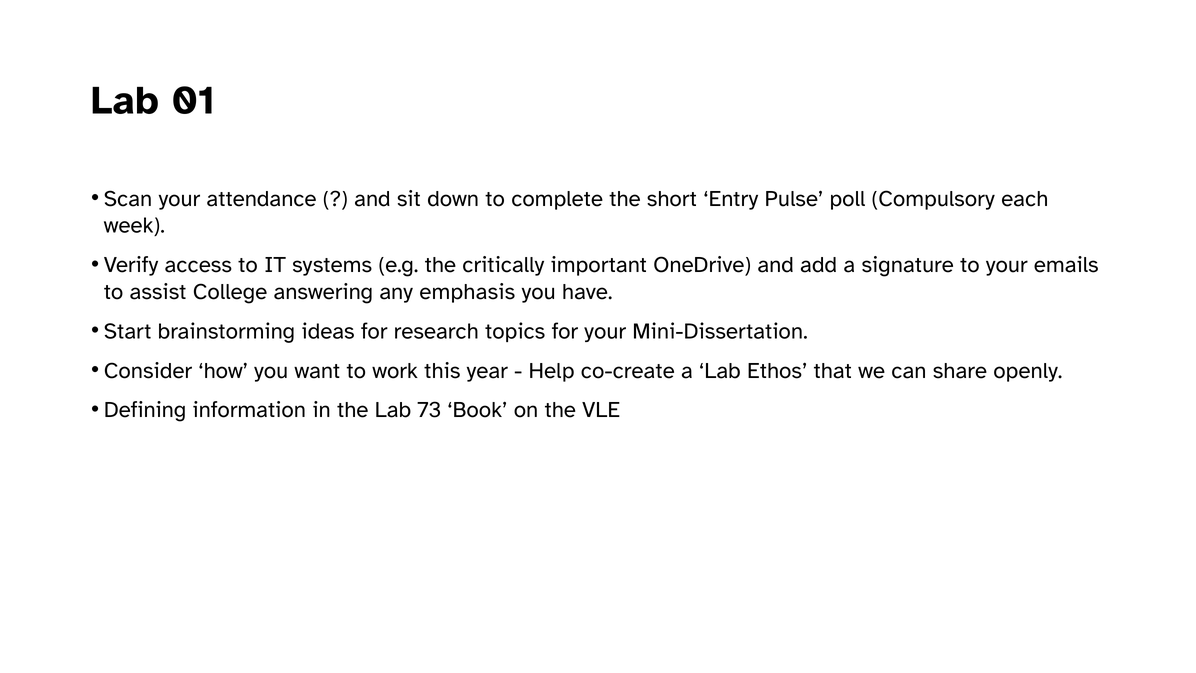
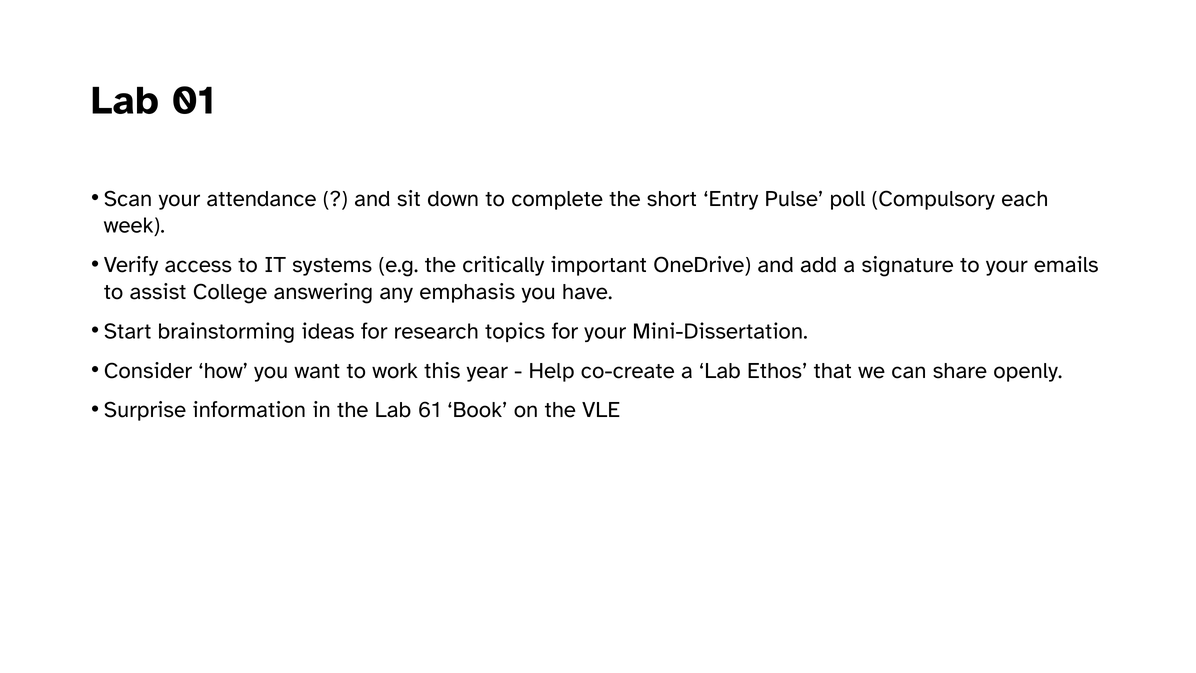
Defining: Defining -> Surprise (145, 410)
73: 73 -> 61 (429, 410)
